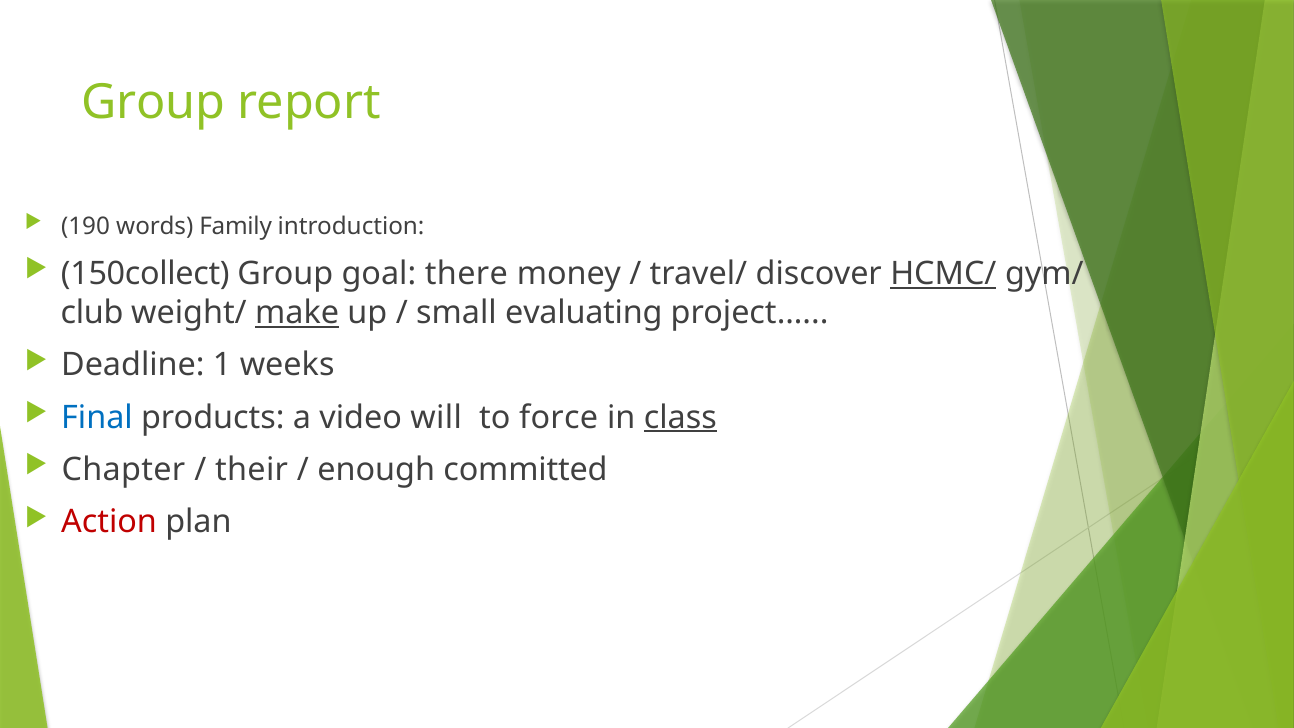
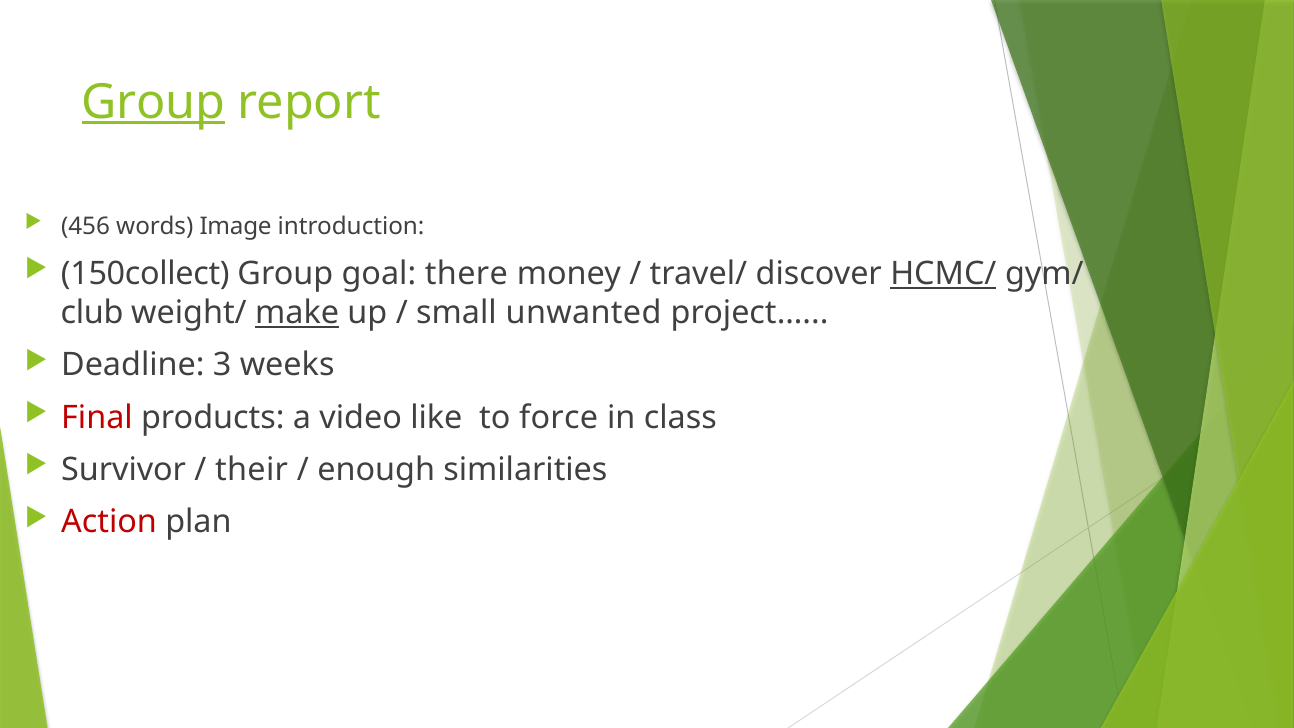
Group underline: none -> present (153, 102)
190: 190 -> 456 (86, 226)
Family: Family -> Image (236, 226)
evaluating: evaluating -> unwanted (584, 313)
1: 1 -> 3 (222, 365)
Final colour: blue -> red (97, 417)
will: will -> like (436, 417)
class underline: present -> none (680, 417)
Chapter: Chapter -> Survivor (124, 470)
committed: committed -> similarities (525, 470)
